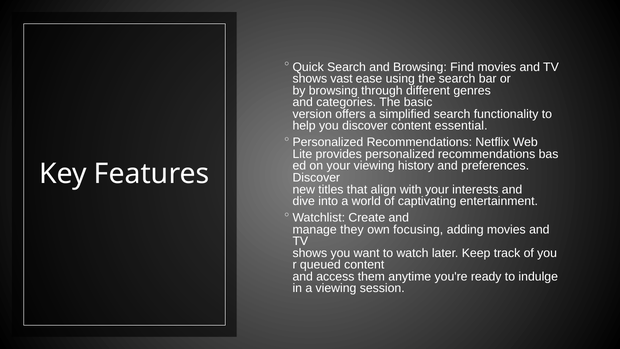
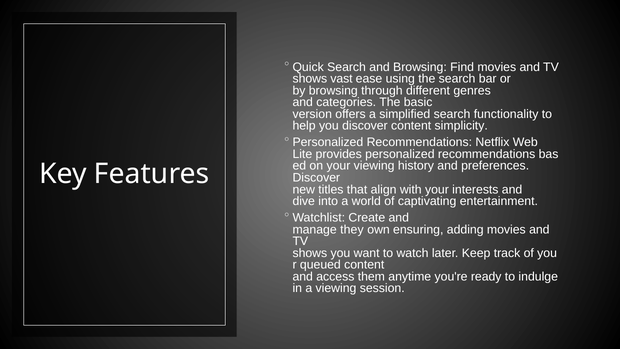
essential: essential -> simplicity (461, 126)
focusing: focusing -> ensuring (418, 229)
